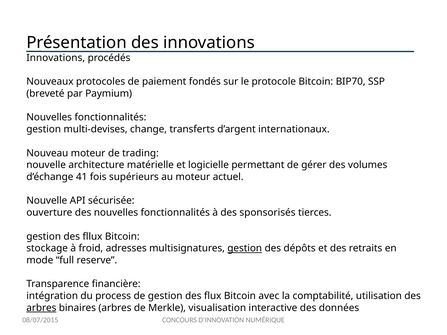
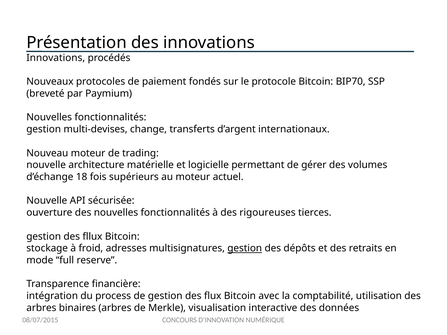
41: 41 -> 18 (82, 177)
sponsorisés: sponsorisés -> rigoureuses (268, 213)
arbres underline: present -> none (41, 308)
